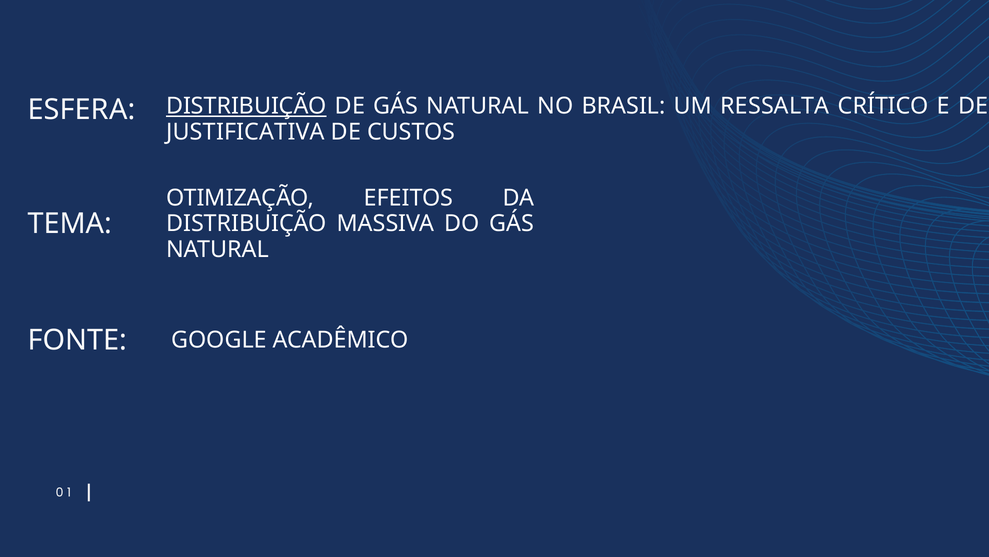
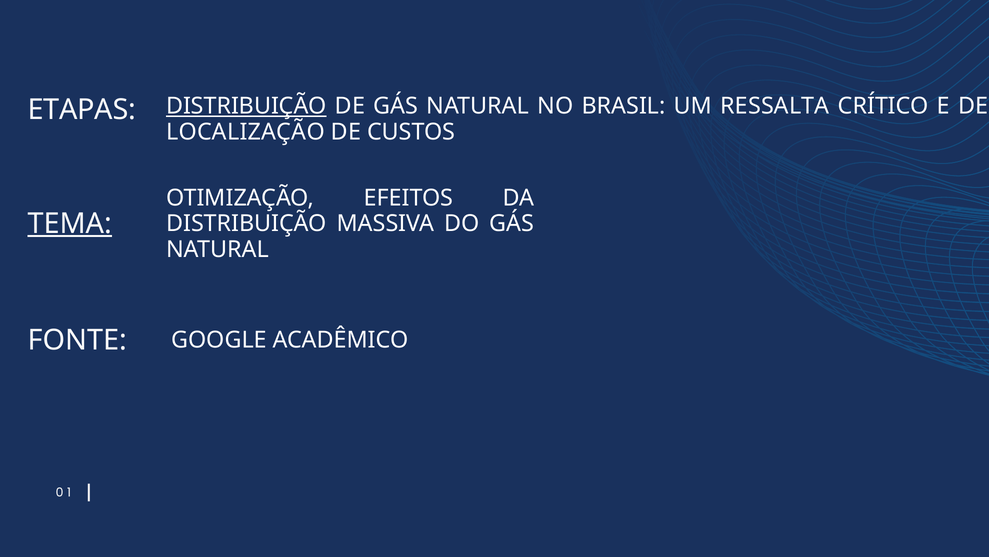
ESFERA: ESFERA -> ETAPAS (82, 110)
JUSTIFICATIVA: JUSTIFICATIVA -> LOCALIZAÇÃO (245, 132)
TEMA underline: none -> present (70, 223)
